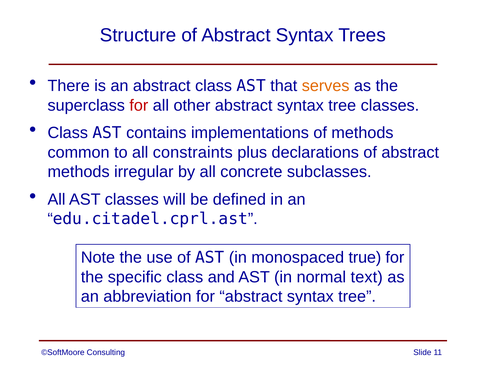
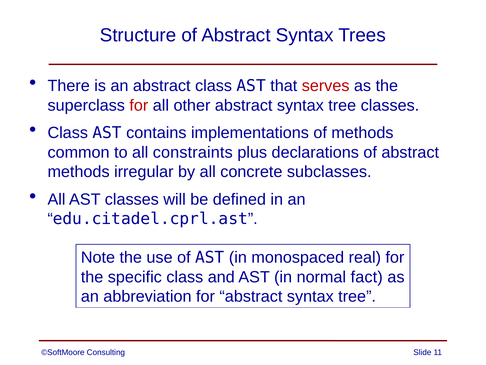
serves colour: orange -> red (326, 86)
true: true -> real (365, 257)
text: text -> fact (367, 277)
